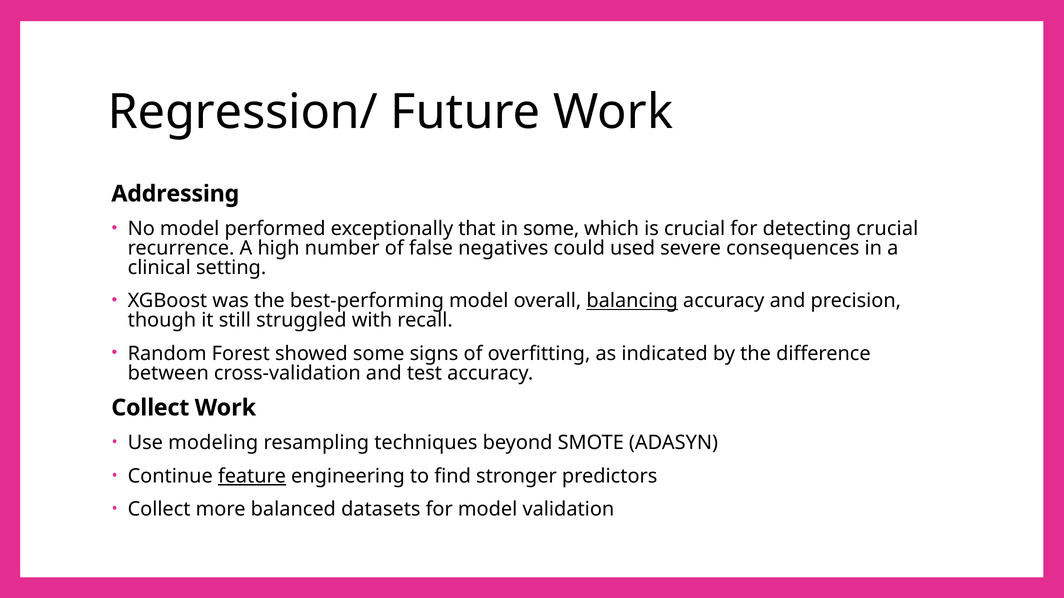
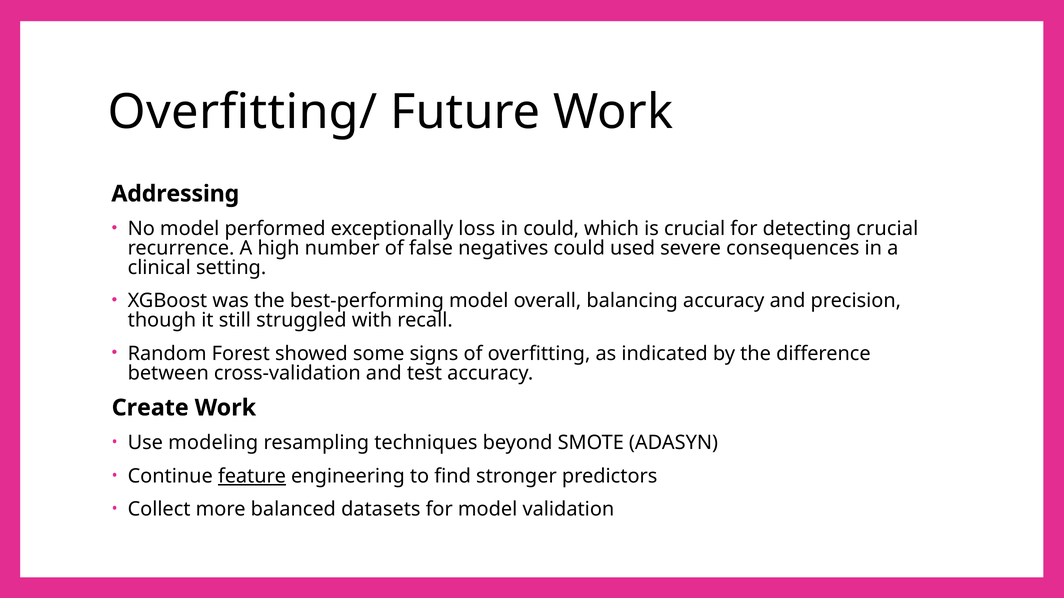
Regression/: Regression/ -> Overfitting/ (243, 112)
that: that -> loss (477, 229)
in some: some -> could (551, 229)
balancing underline: present -> none (632, 301)
Collect: Collect -> Create (150, 408)
